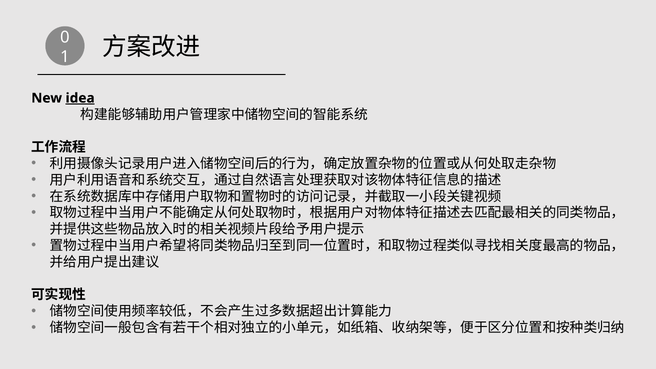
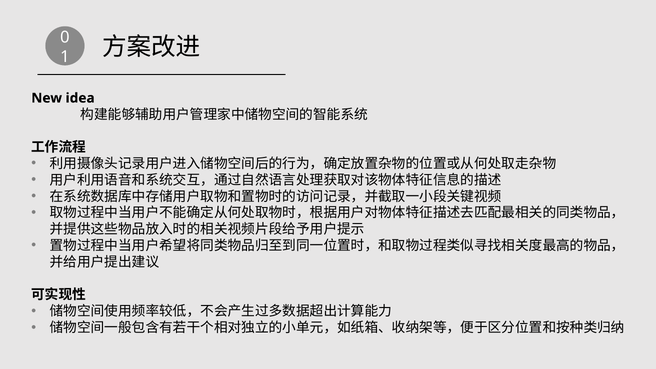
idea underline: present -> none (80, 98)
